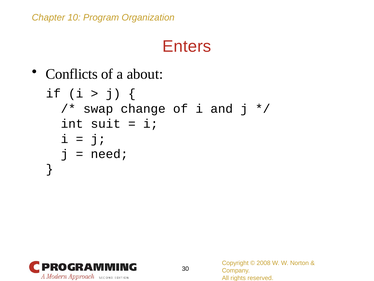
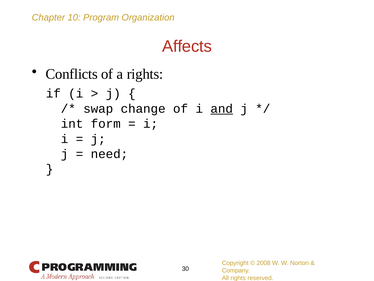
Enters: Enters -> Affects (187, 46)
a about: about -> rights (145, 74)
and underline: none -> present (222, 108)
suit: suit -> form (106, 124)
